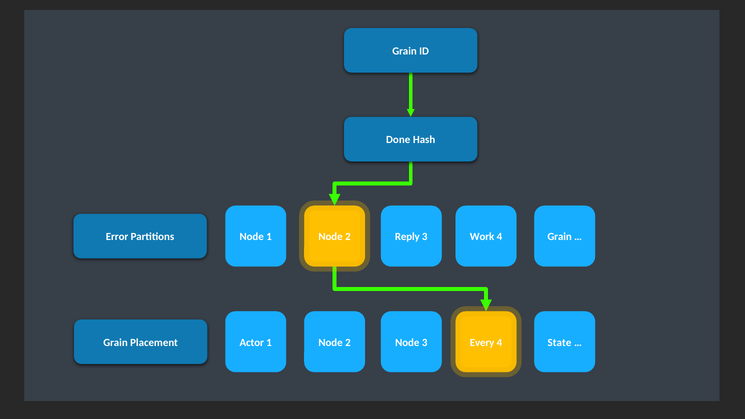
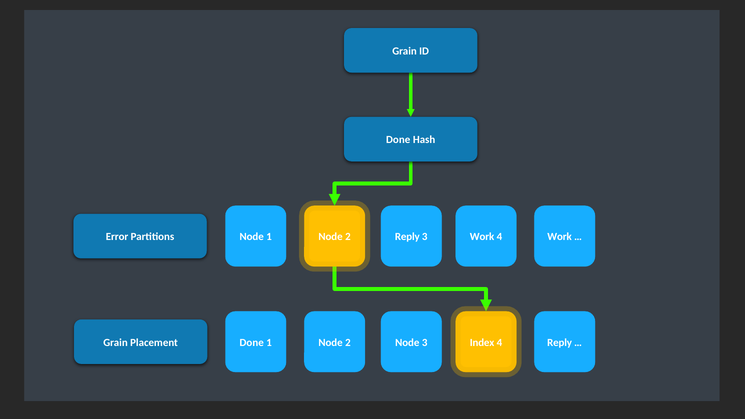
4 Grain: Grain -> Work (560, 237)
Actor: Actor -> Done (252, 342)
Every: Every -> Index (482, 342)
4 State: State -> Reply (560, 342)
